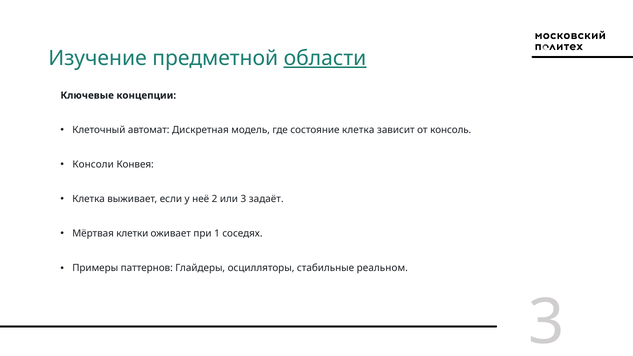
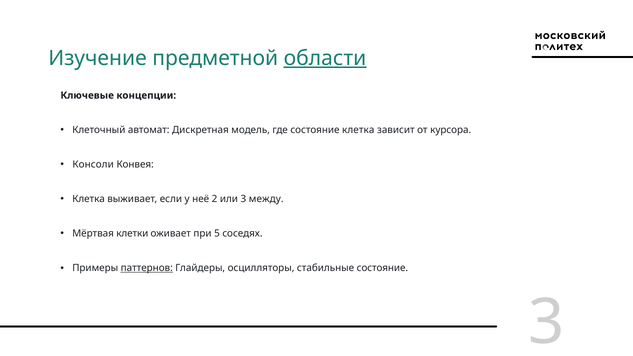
консоль: консоль -> курсора (451, 130)
задаёт: задаёт -> между (266, 199)
1: 1 -> 5 (217, 234)
паттернов underline: none -> present (147, 268)
стабильные реальном: реальном -> состояние (382, 268)
